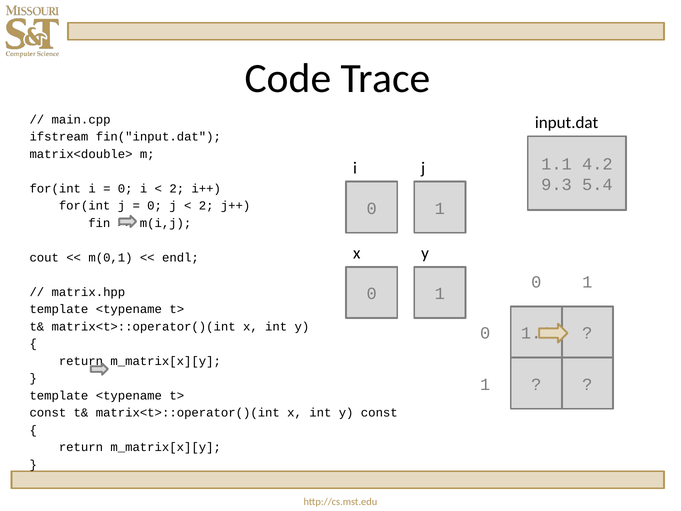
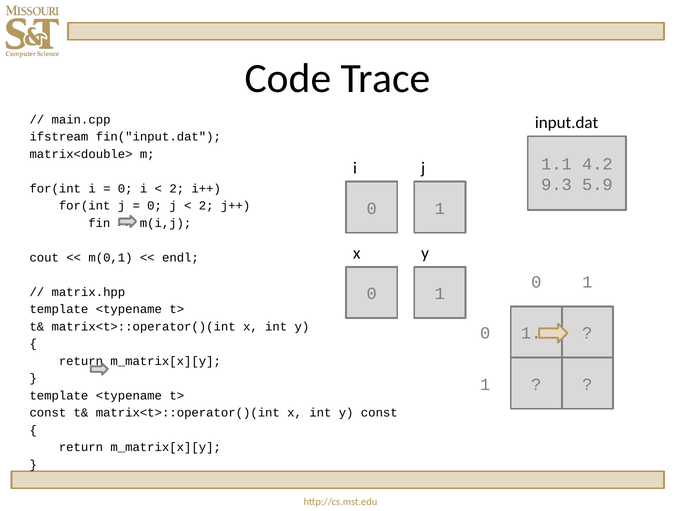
5.4: 5.4 -> 5.9 (597, 184)
